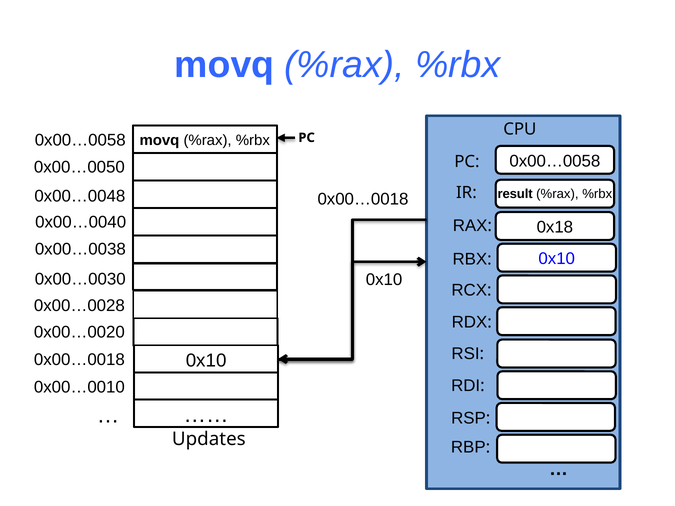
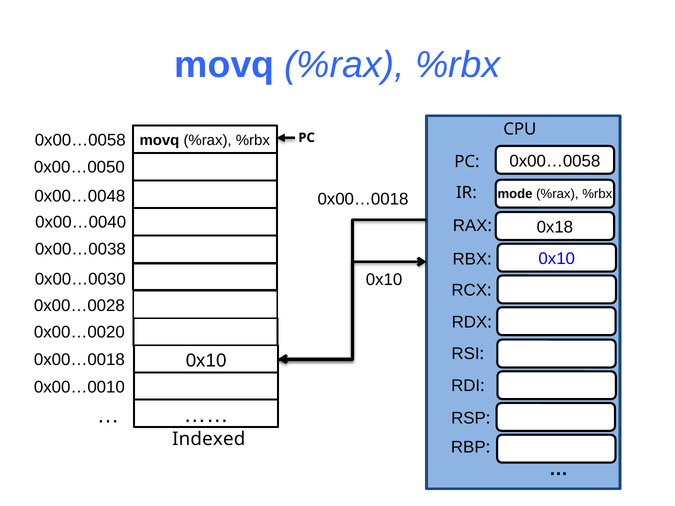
result: result -> mode (515, 194)
Updates: Updates -> Indexed (209, 439)
